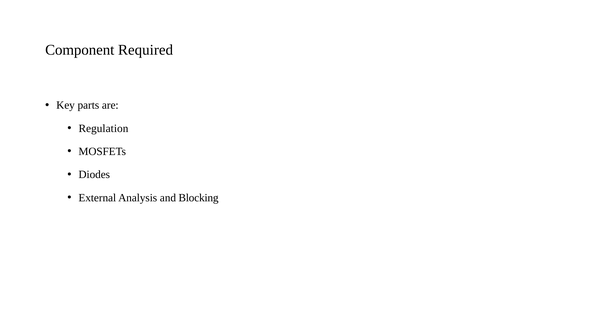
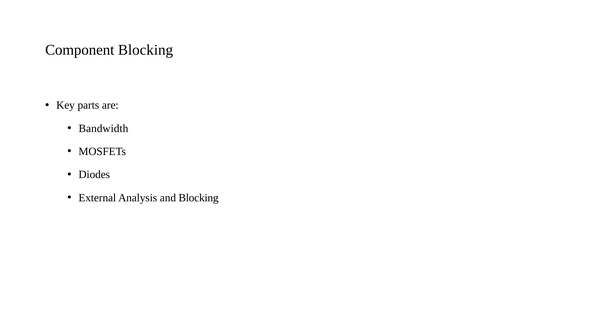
Component Required: Required -> Blocking (146, 50)
Regulation: Regulation -> Bandwidth (103, 128)
